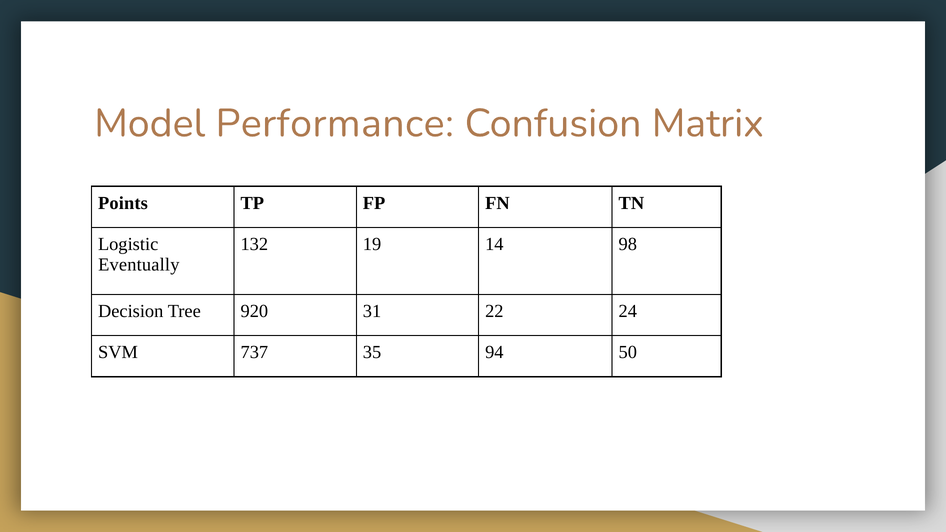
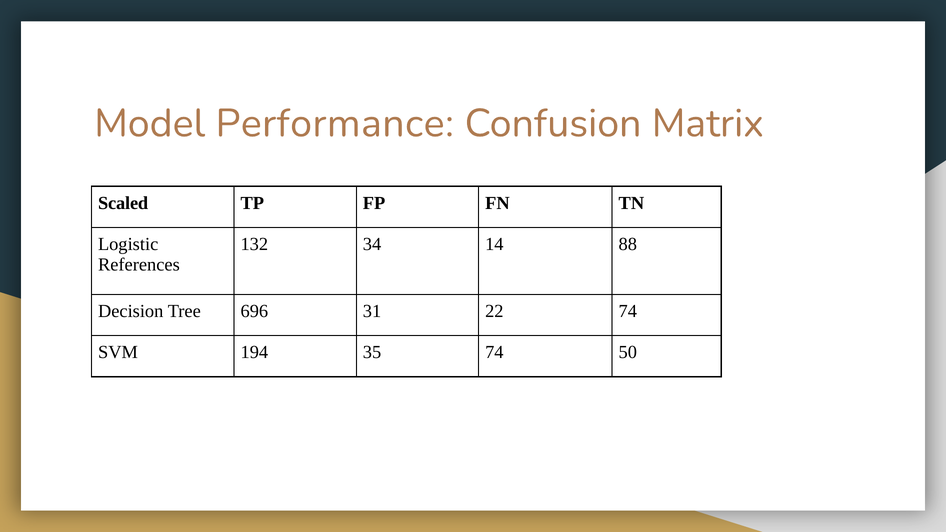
Points: Points -> Scaled (123, 203)
19: 19 -> 34 (372, 244)
98: 98 -> 88 (628, 244)
Eventually: Eventually -> References (139, 265)
920: 920 -> 696 (254, 311)
22 24: 24 -> 74 (628, 311)
737: 737 -> 194 (254, 353)
35 94: 94 -> 74 (494, 353)
